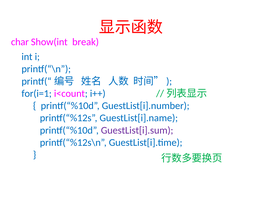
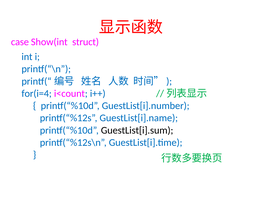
char: char -> case (20, 42)
break: break -> struct (86, 42)
for(i=1: for(i=1 -> for(i=4 (37, 93)
GuestList[i].sum colour: purple -> black (137, 130)
